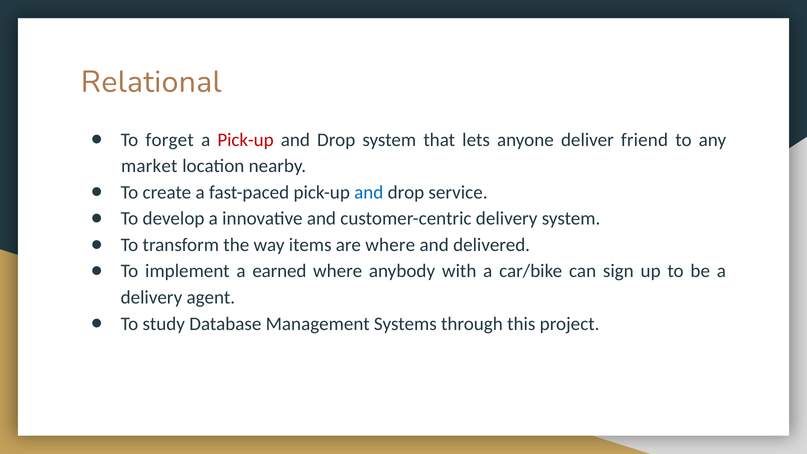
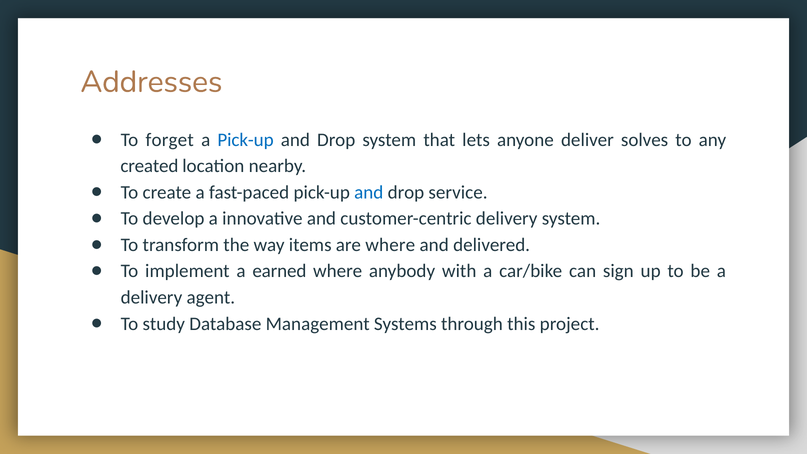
Relational: Relational -> Addresses (151, 82)
Pick-up colour: red -> blue (246, 140)
friend: friend -> solves (645, 140)
market: market -> created (149, 166)
